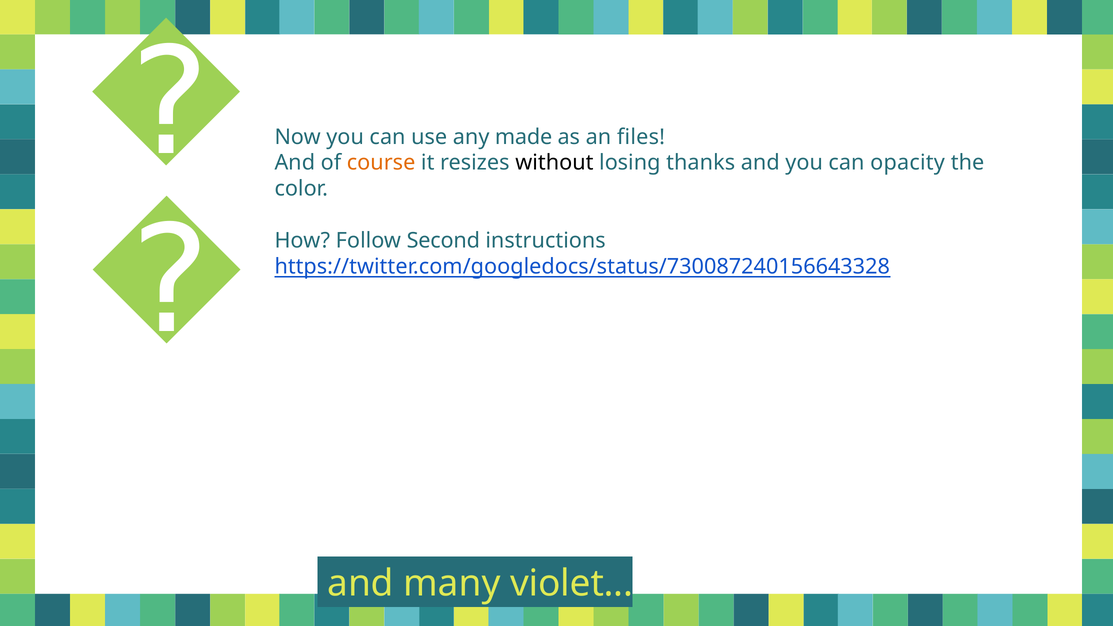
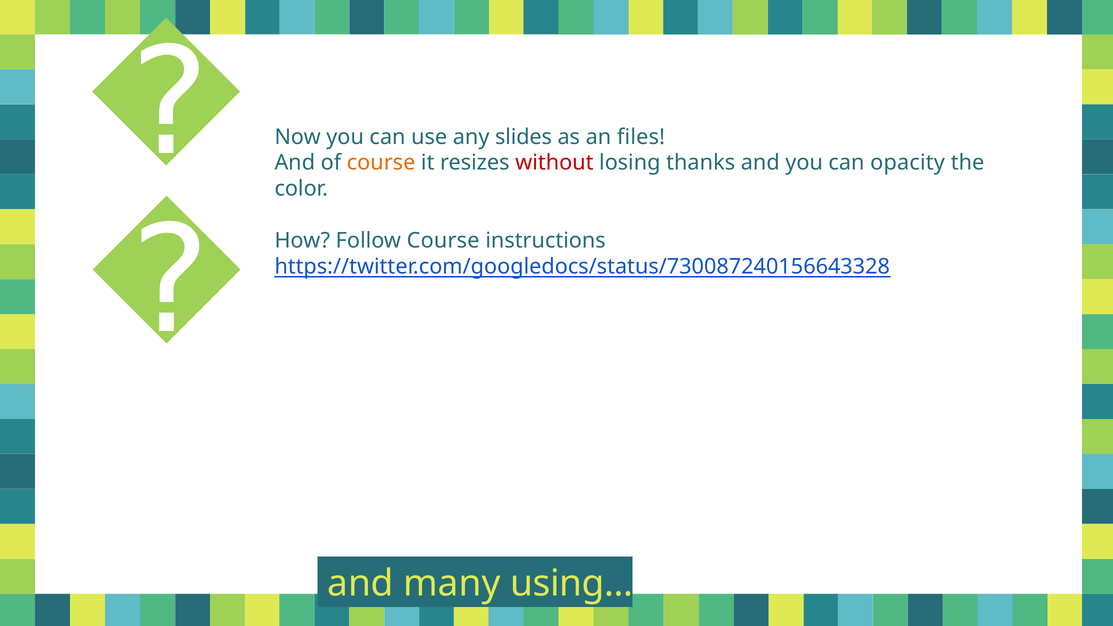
made: made -> slides (524, 137)
without colour: black -> red (554, 163)
Follow Second: Second -> Course (443, 241)
violet: violet -> using (572, 584)
